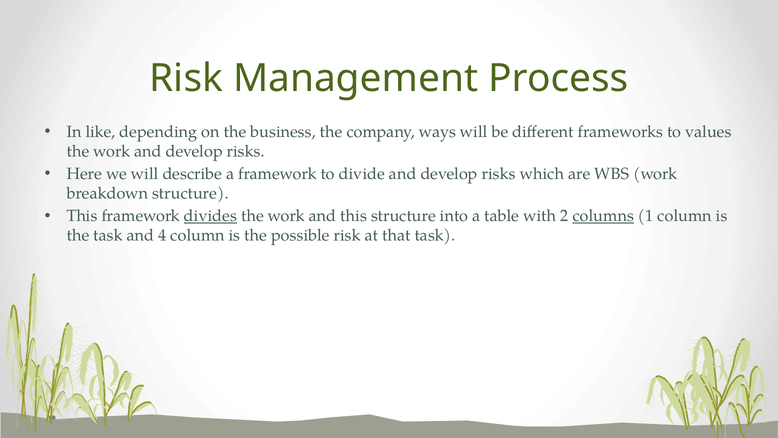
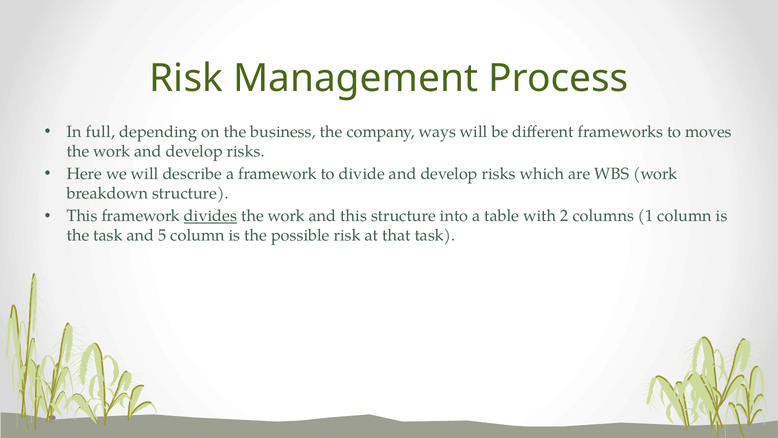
like: like -> full (100, 132)
values: values -> moves (708, 132)
columns underline: present -> none (603, 216)
4: 4 -> 5 (162, 235)
